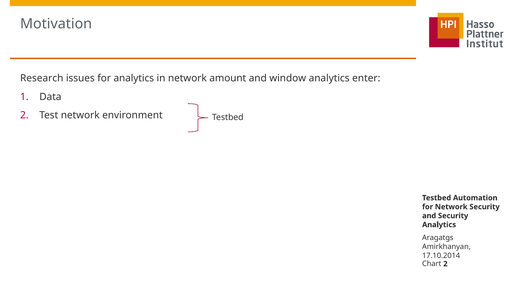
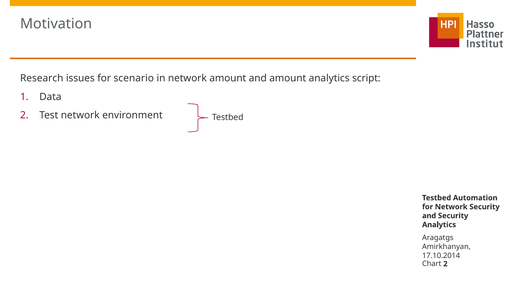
for analytics: analytics -> scenario (134, 79)
and window: window -> amount (288, 79)
enter: enter -> script (366, 79)
